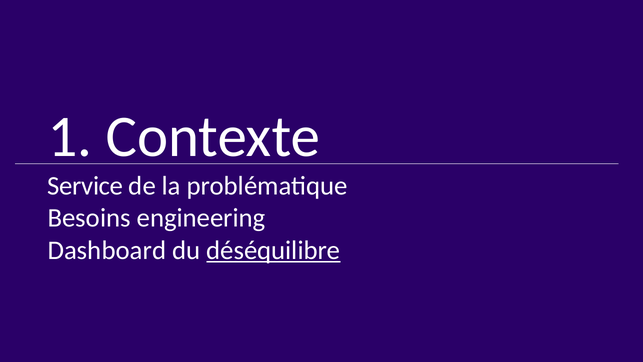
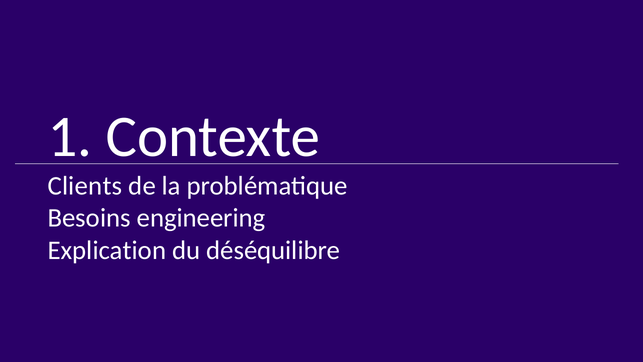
Service: Service -> Clients (85, 186)
Dashboard: Dashboard -> Explication (107, 250)
déséquilibre underline: present -> none (273, 250)
